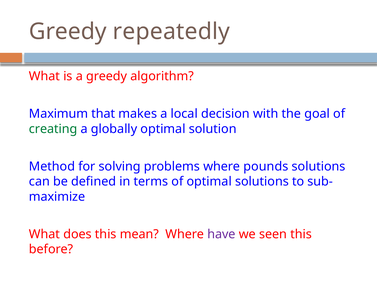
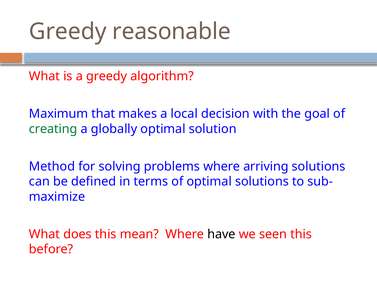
repeatedly: repeatedly -> reasonable (172, 31)
pounds: pounds -> arriving (266, 166)
have colour: purple -> black (221, 234)
